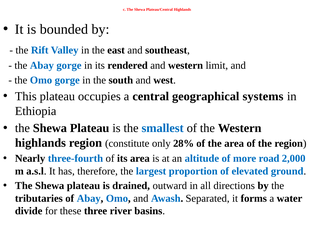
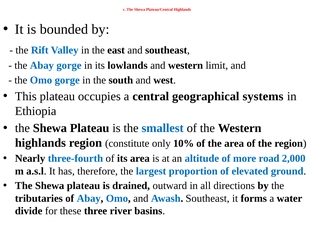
rendered: rendered -> lowlands (128, 65)
28%: 28% -> 10% (184, 144)
Awash Separated: Separated -> Southeast (208, 199)
